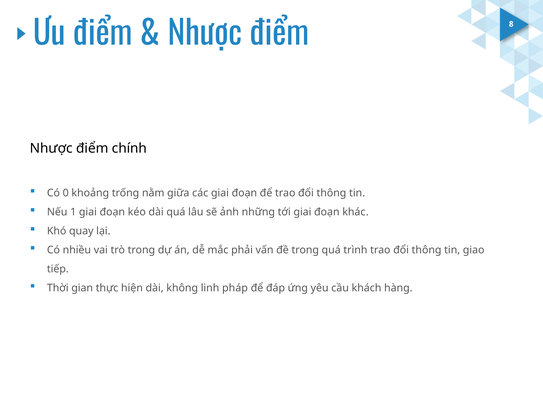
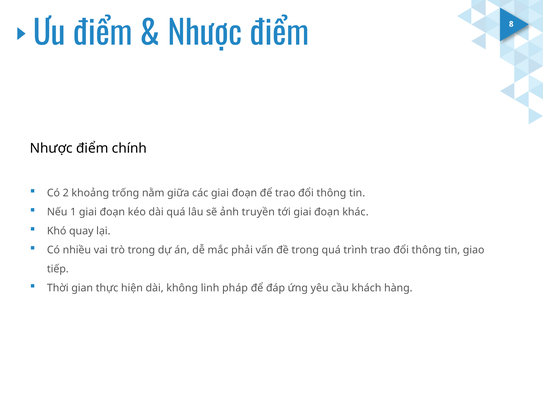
0: 0 -> 2 (66, 193)
những: những -> truyền (258, 212)
